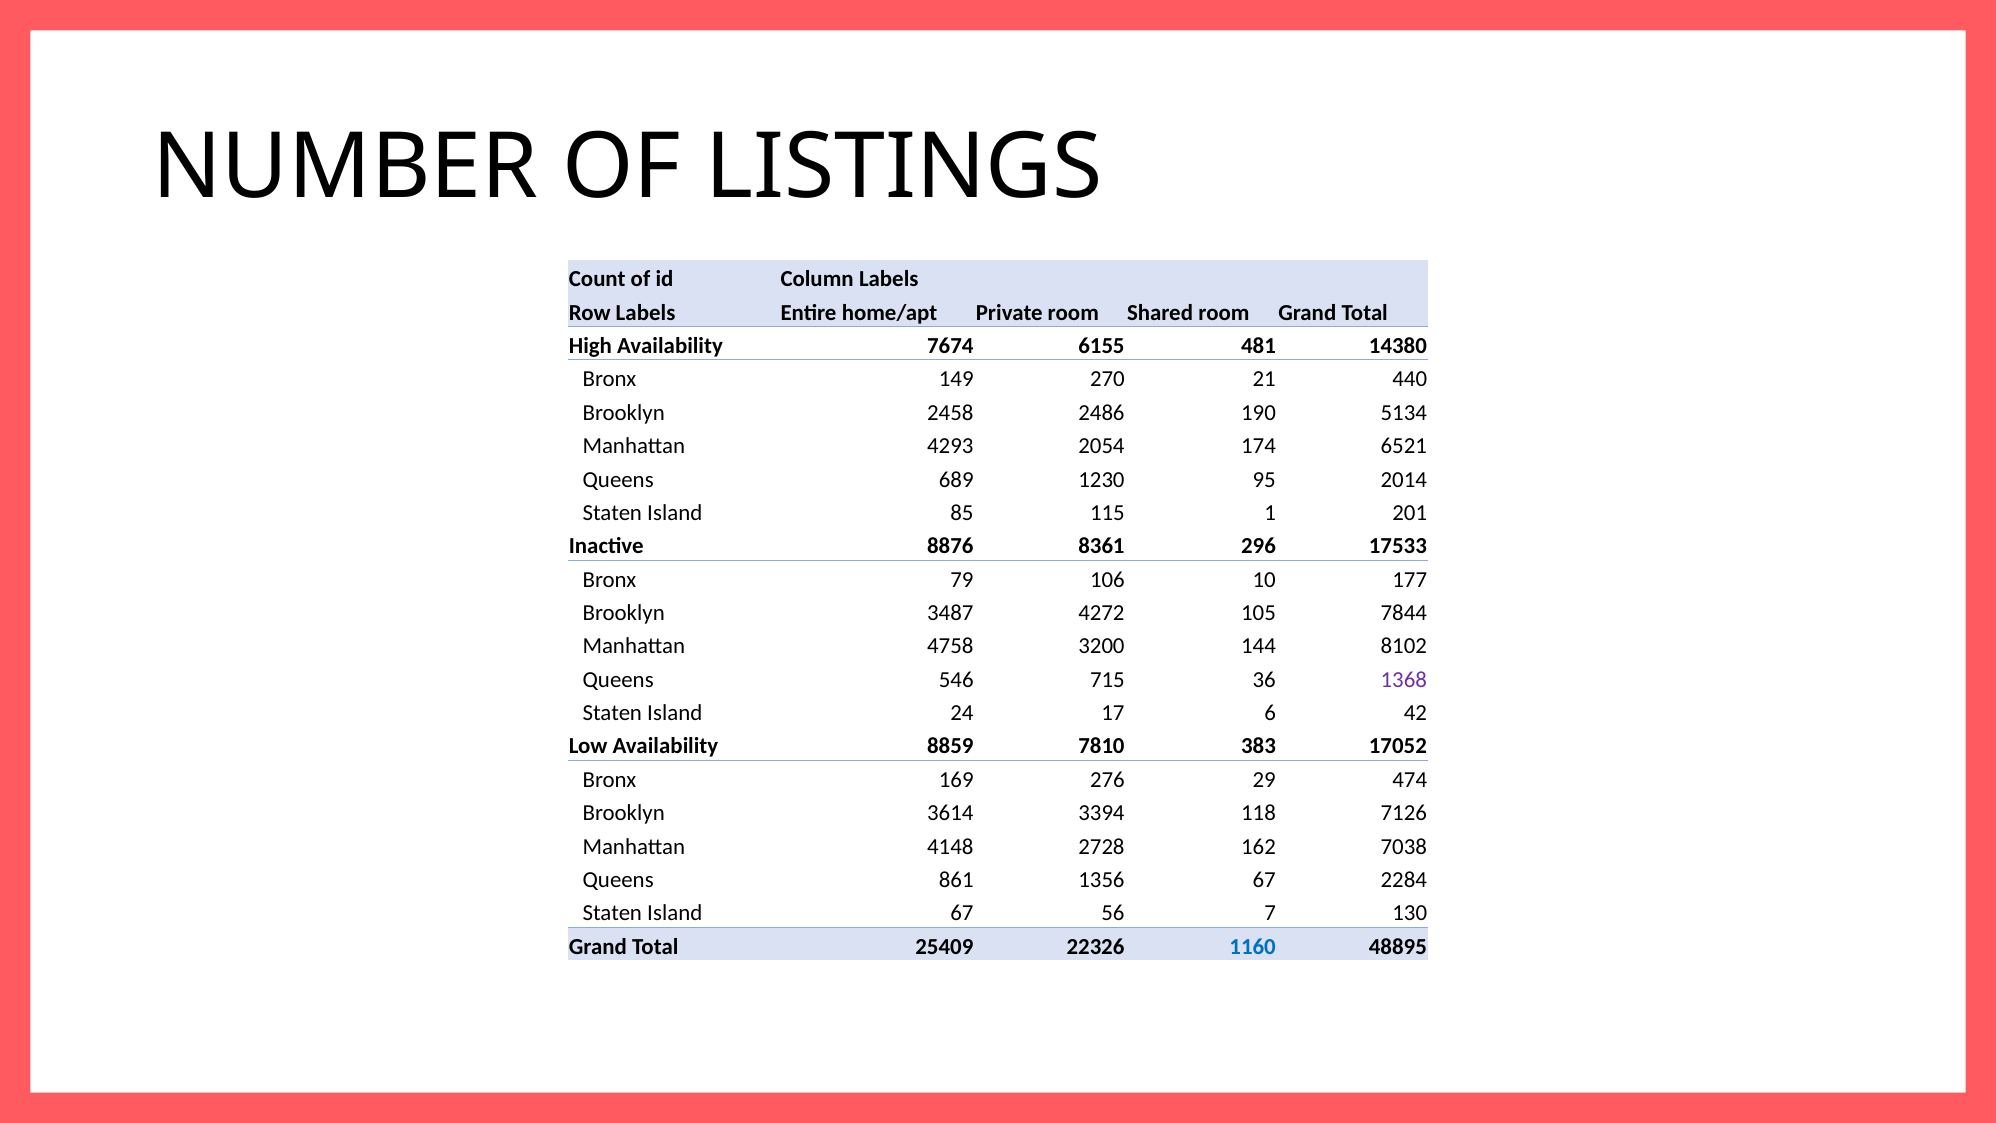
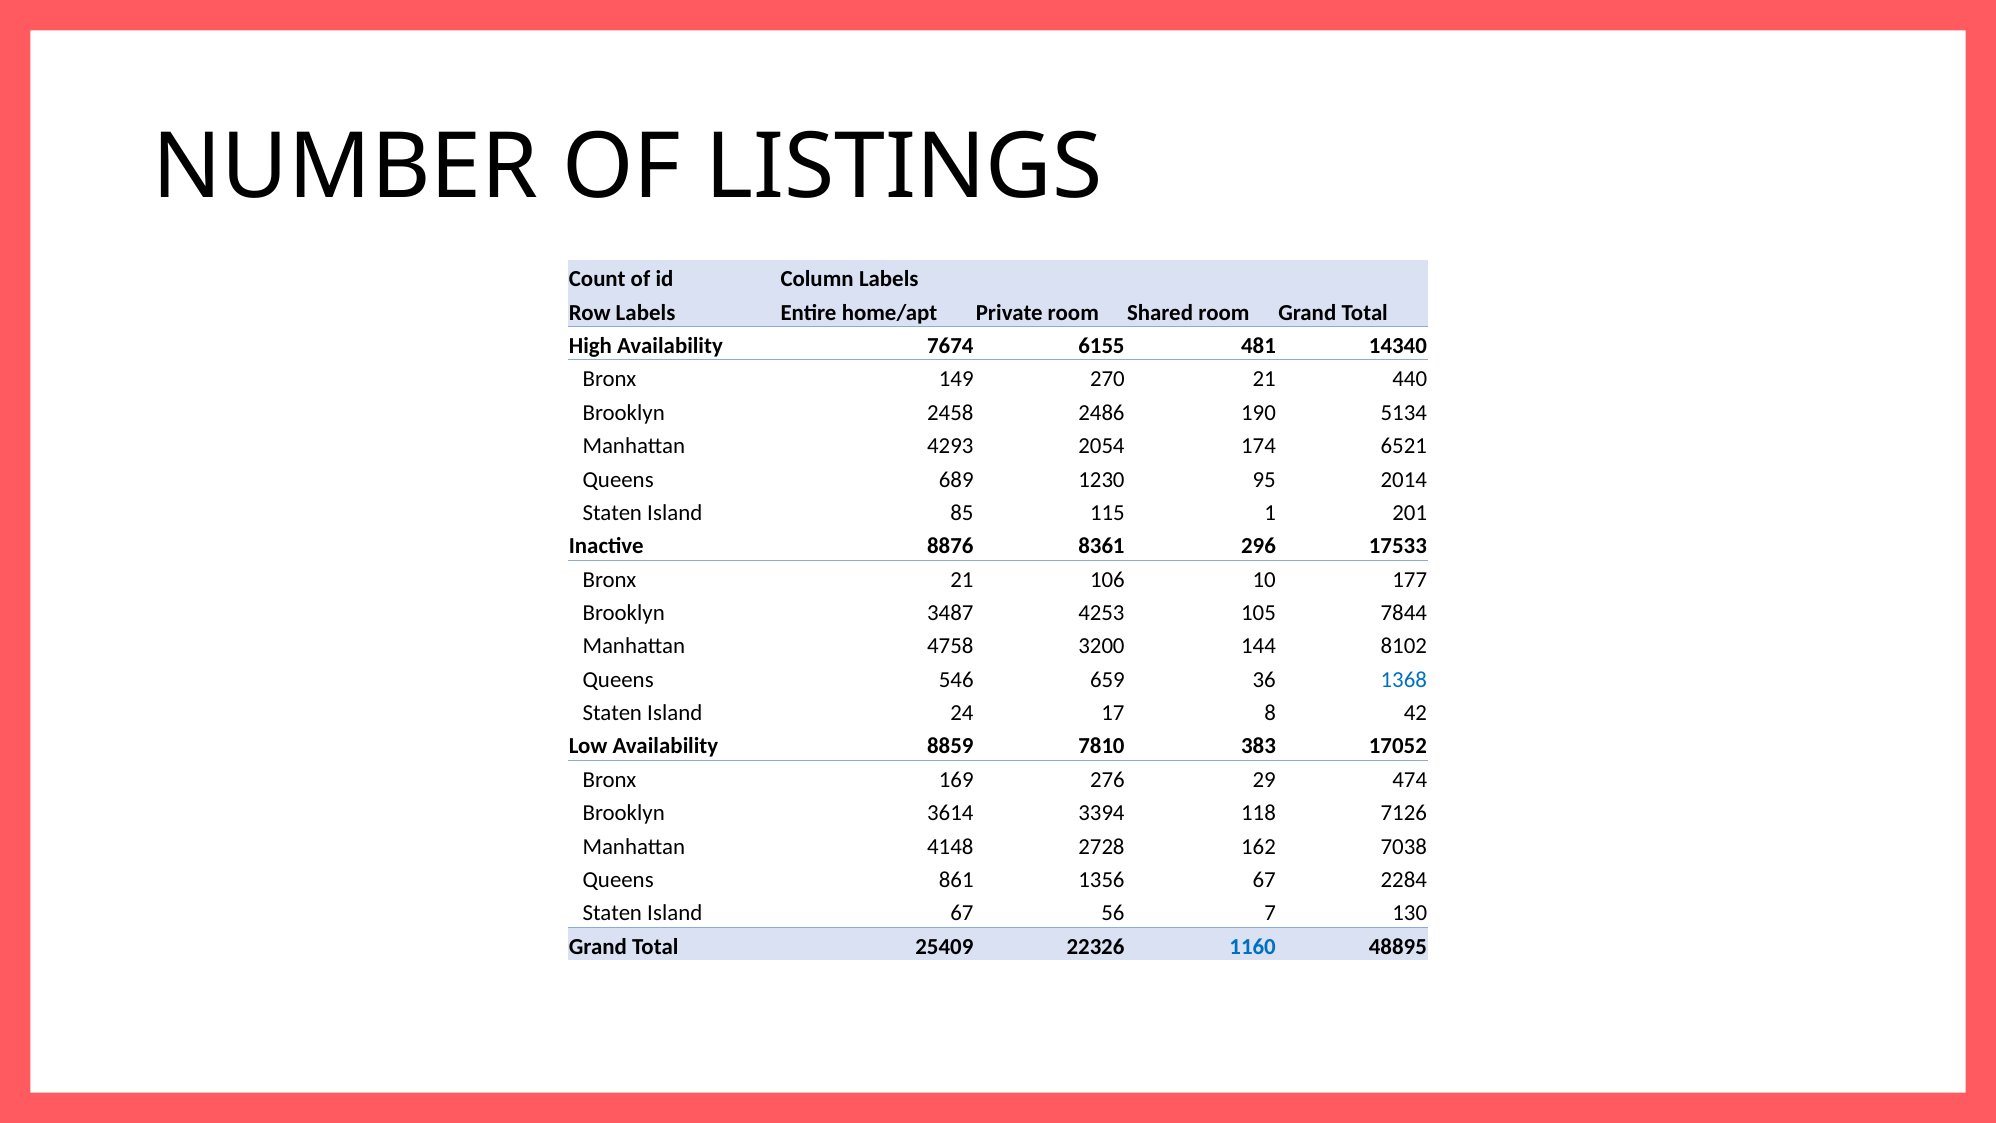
14380: 14380 -> 14340 (1398, 346)
Bronx 79: 79 -> 21 (962, 579)
4272: 4272 -> 4253 (1101, 613)
715: 715 -> 659 (1107, 680)
1368 colour: purple -> blue (1404, 680)
6: 6 -> 8 (1270, 713)
